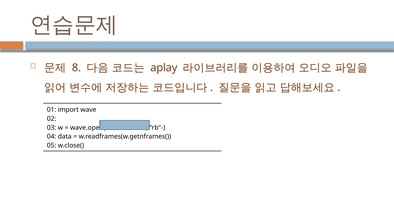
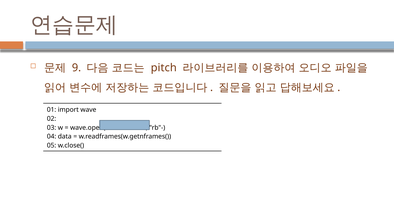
8: 8 -> 9 (77, 68)
aplay: aplay -> pitch (164, 68)
